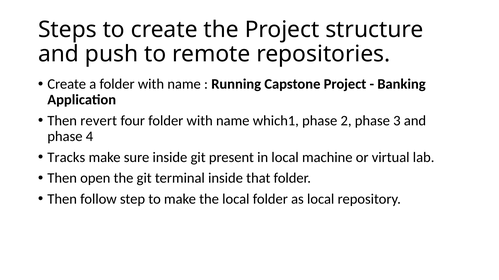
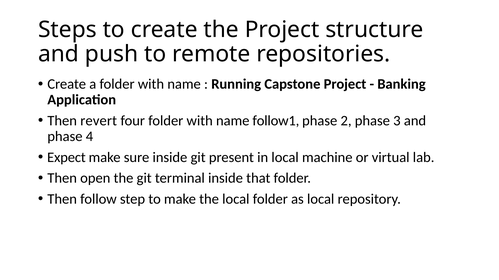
which1: which1 -> follow1 (276, 121)
Tracks: Tracks -> Expect (66, 158)
